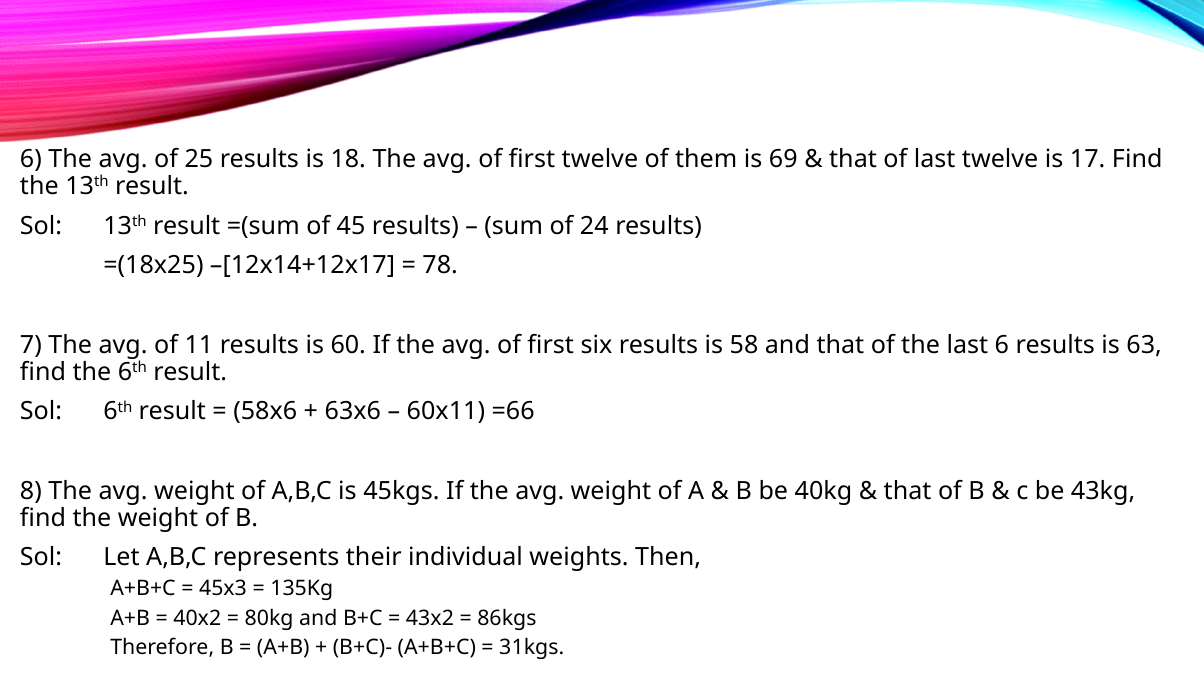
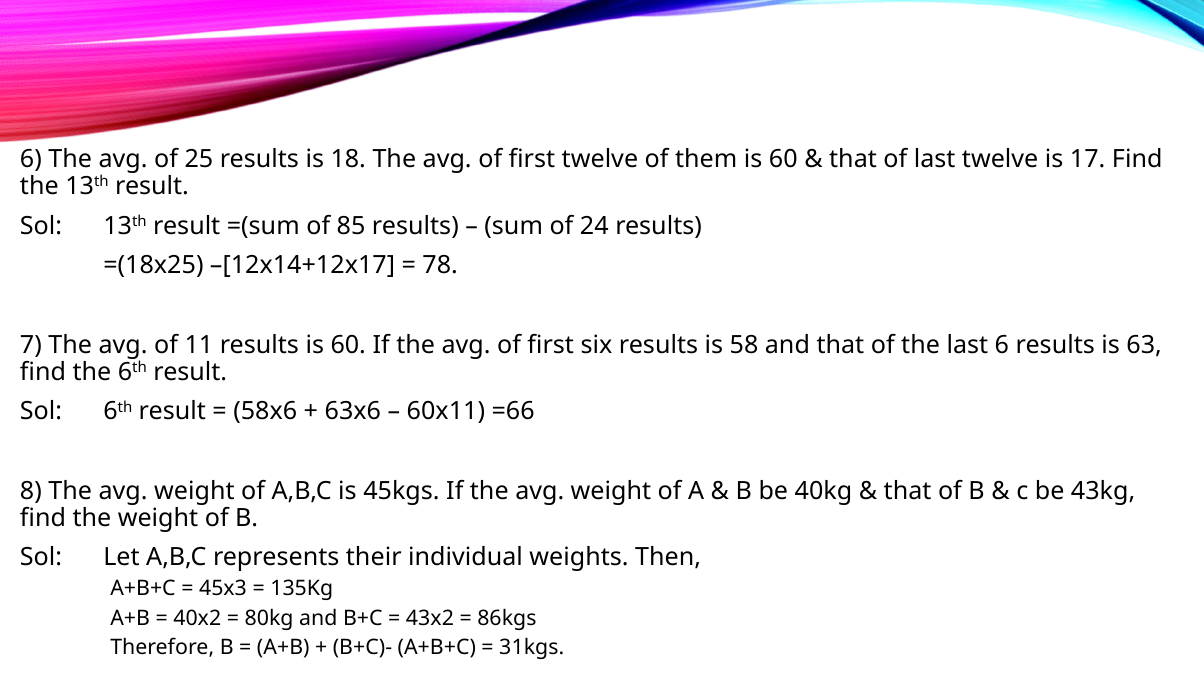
them is 69: 69 -> 60 (783, 159)
45: 45 -> 85 (351, 226)
